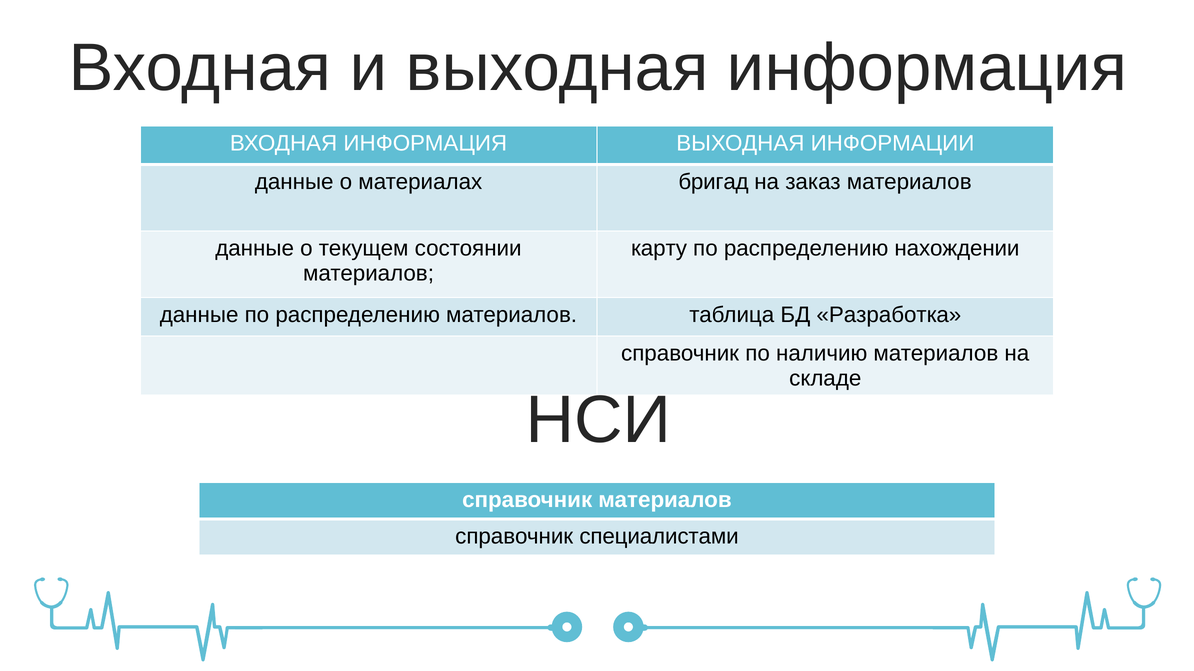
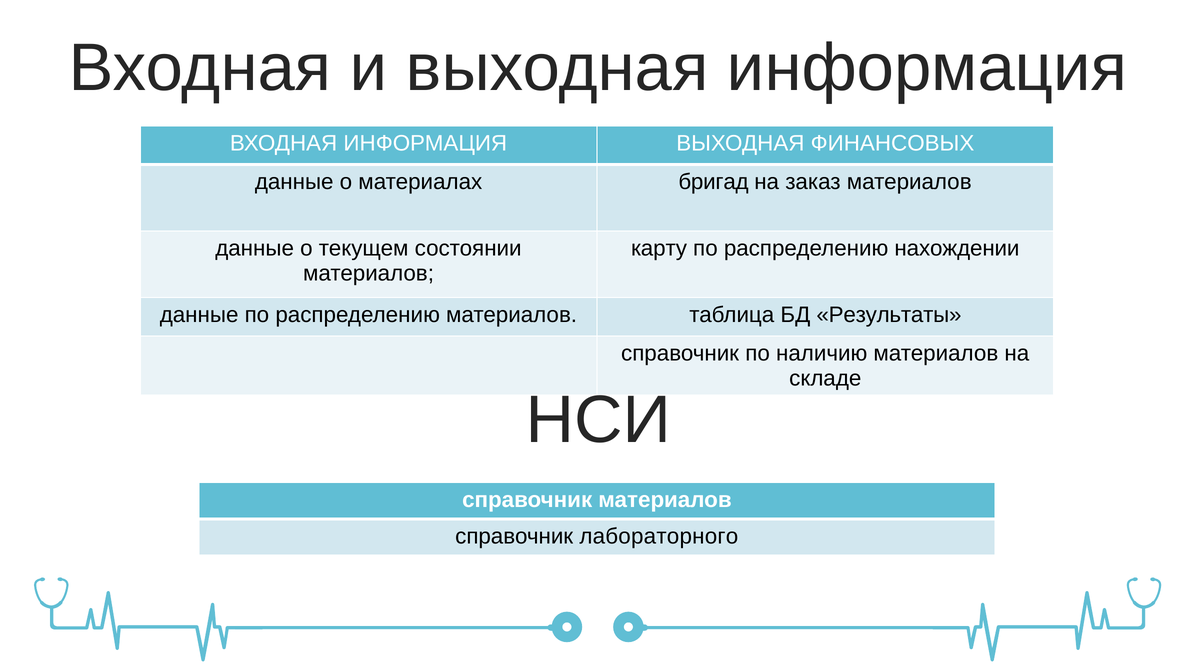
ИНФОРМАЦИИ: ИНФОРМАЦИИ -> ФИНАНСОВЫХ (893, 144)
Разработка: Разработка -> Результаты (889, 315)
специалистами: специалистами -> лабораторного (659, 537)
